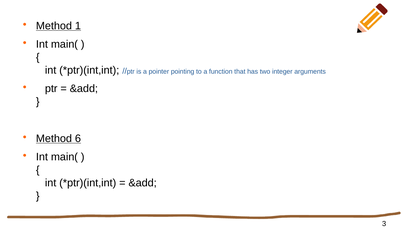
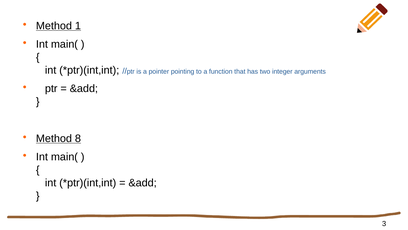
6: 6 -> 8 (78, 138)
